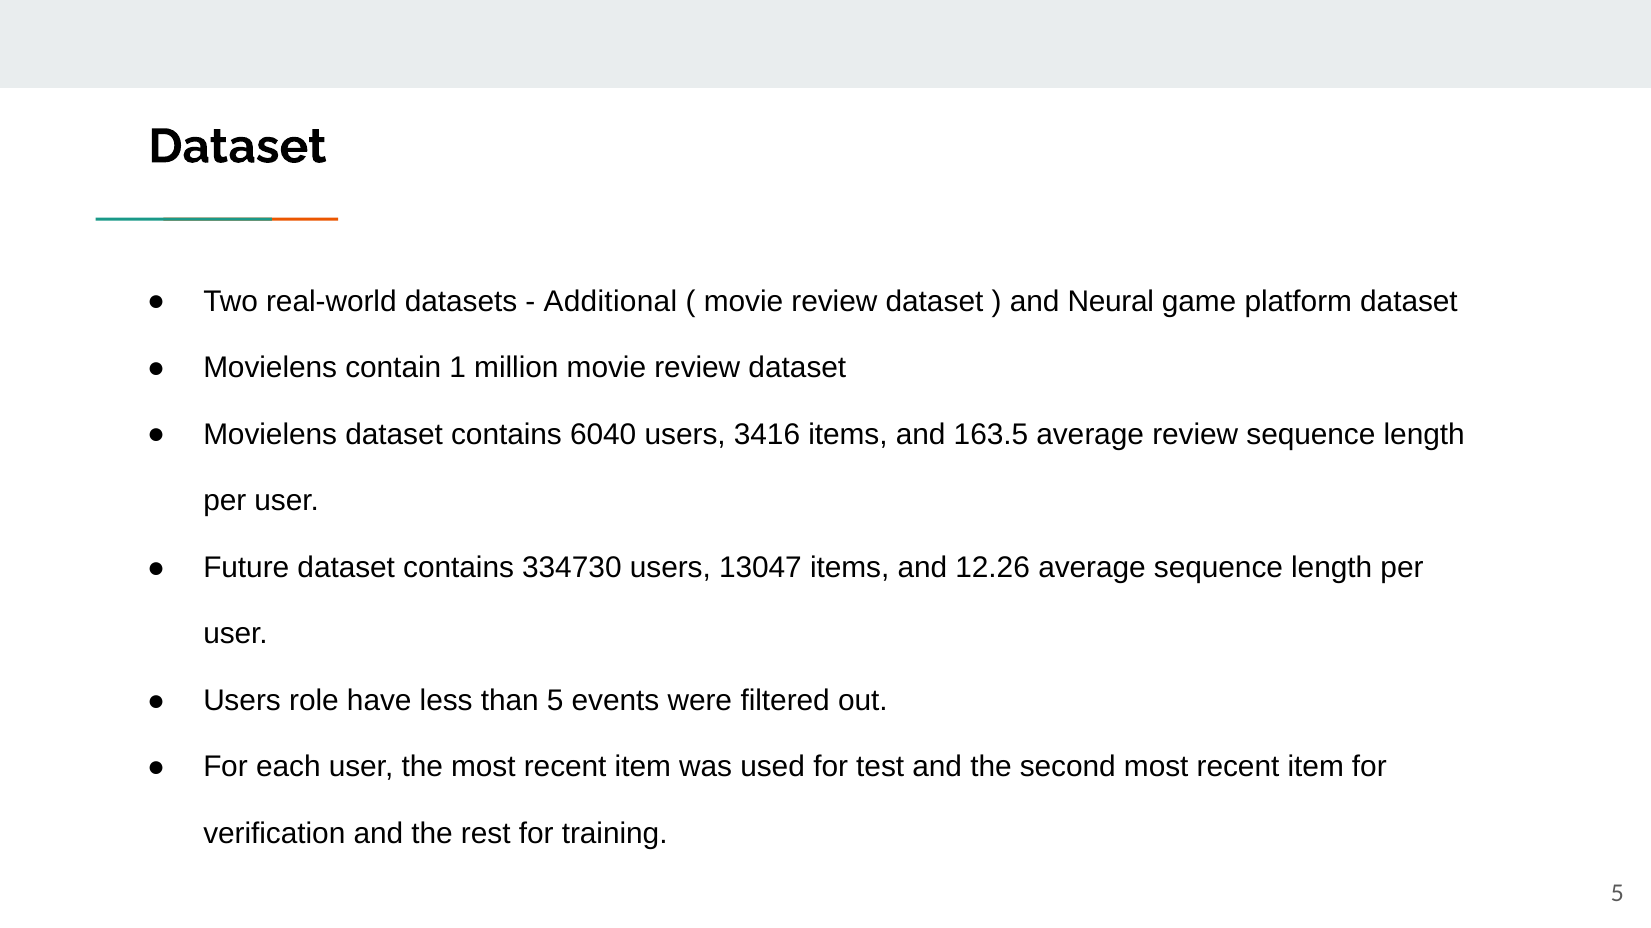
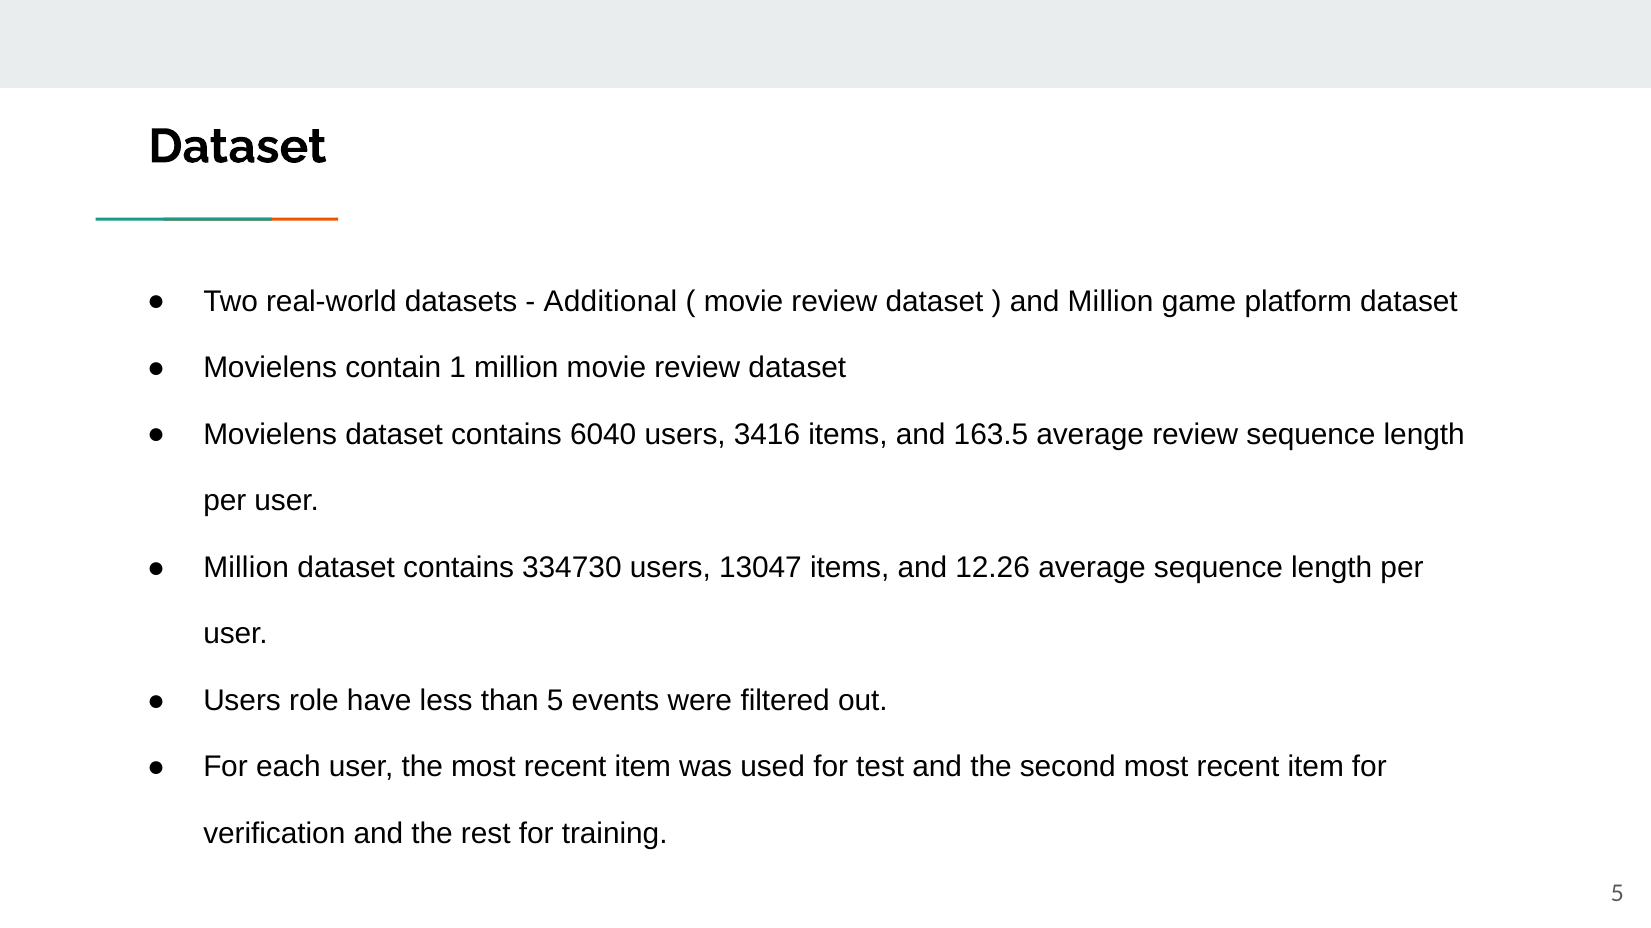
and Neural: Neural -> Million (1111, 301)
Future: Future -> Million (246, 568)
